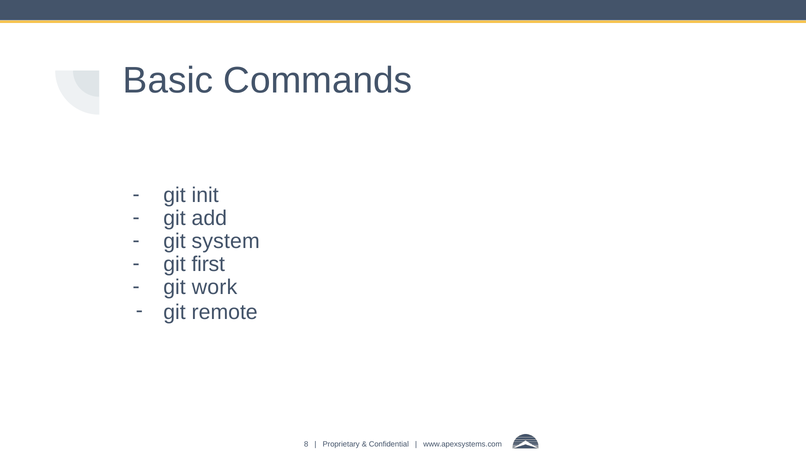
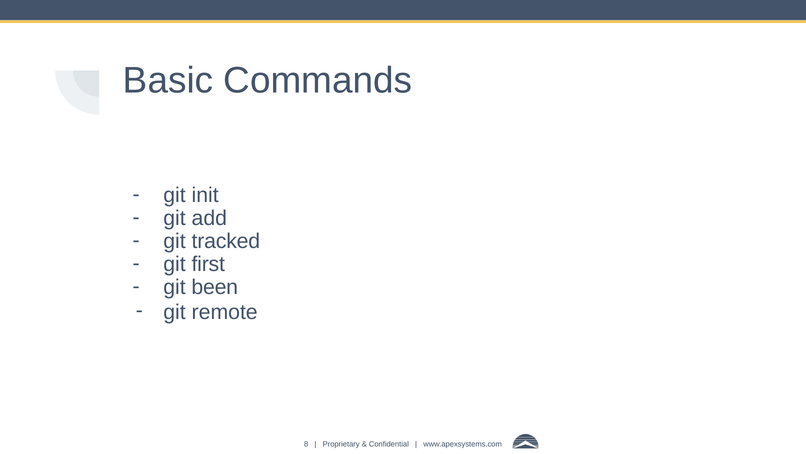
system: system -> tracked (226, 241)
work: work -> been (215, 287)
